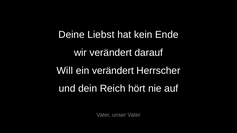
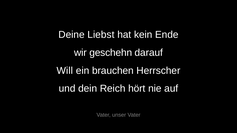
wir verändert: verändert -> geschehn (111, 53)
ein verändert: verändert -> brauchen (113, 71)
